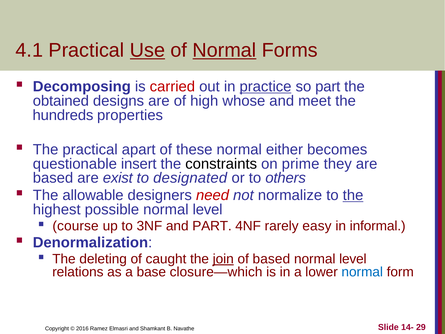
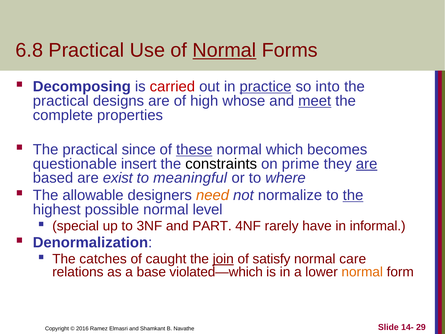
4.1: 4.1 -> 6.8 (29, 50)
Use underline: present -> none (147, 50)
so part: part -> into (328, 87)
obtained: obtained -> practical (61, 101)
meet underline: none -> present (315, 101)
hundreds: hundreds -> complete (63, 115)
apart: apart -> since (139, 149)
these underline: none -> present (194, 149)
either: either -> which (285, 149)
are underline: none -> present (367, 164)
designated: designated -> meaningful (190, 178)
others: others -> where (286, 178)
need colour: red -> orange (213, 195)
course: course -> special (76, 226)
easy: easy -> have (317, 226)
deleting: deleting -> catches (103, 259)
of based: based -> satisfy (271, 259)
level: level -> care (353, 259)
closure—which: closure—which -> violated—which (216, 272)
normal colour: blue -> orange (362, 272)
